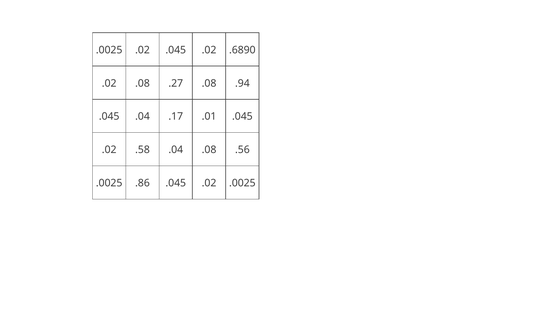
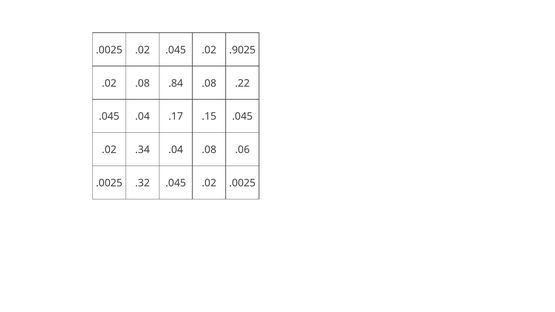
.6890: .6890 -> .9025 (242, 50)
.27: .27 -> .84 (176, 83)
.94: .94 -> .22 (242, 83)
.01: .01 -> .15 (209, 117)
.58: .58 -> .34 (142, 150)
.56: .56 -> .06 (242, 150)
.86: .86 -> .32 (142, 183)
